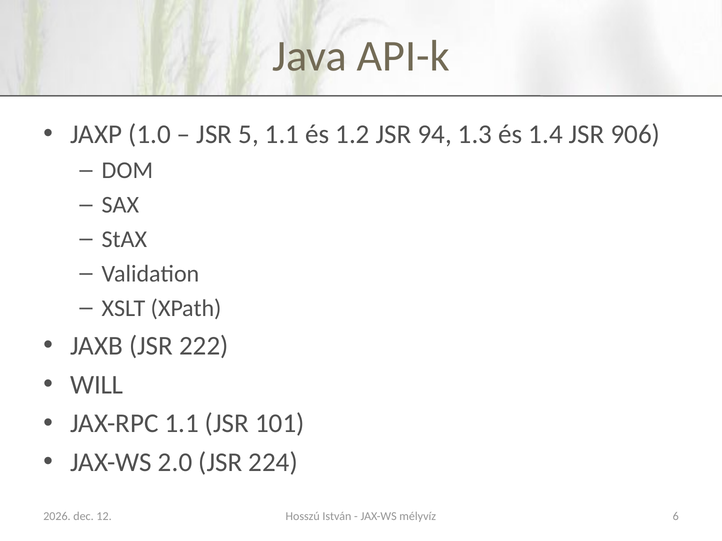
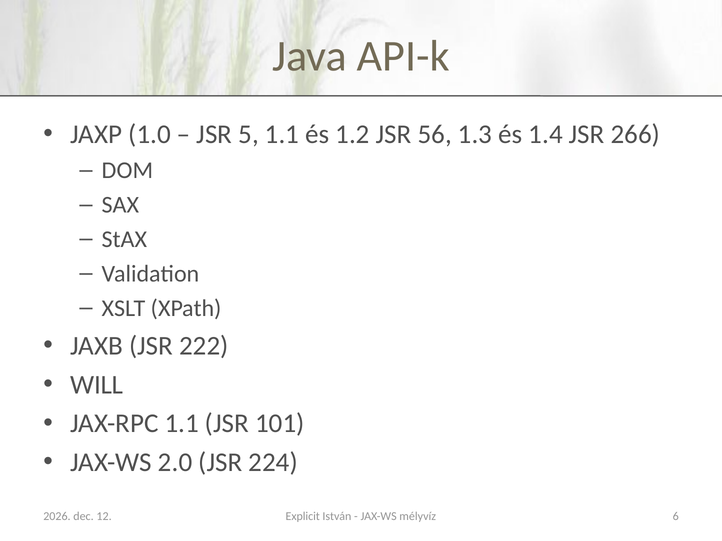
94: 94 -> 56 (435, 135)
906: 906 -> 266 (635, 135)
Hosszú: Hosszú -> Explicit (303, 517)
